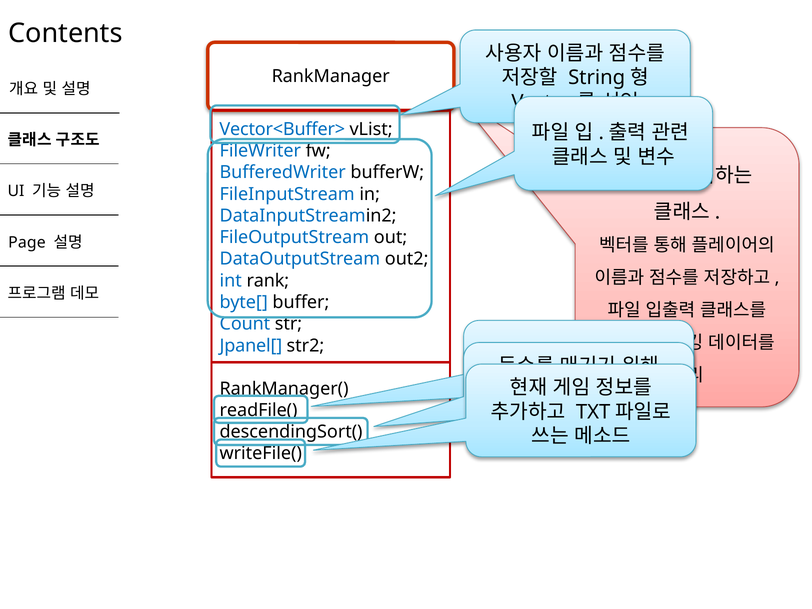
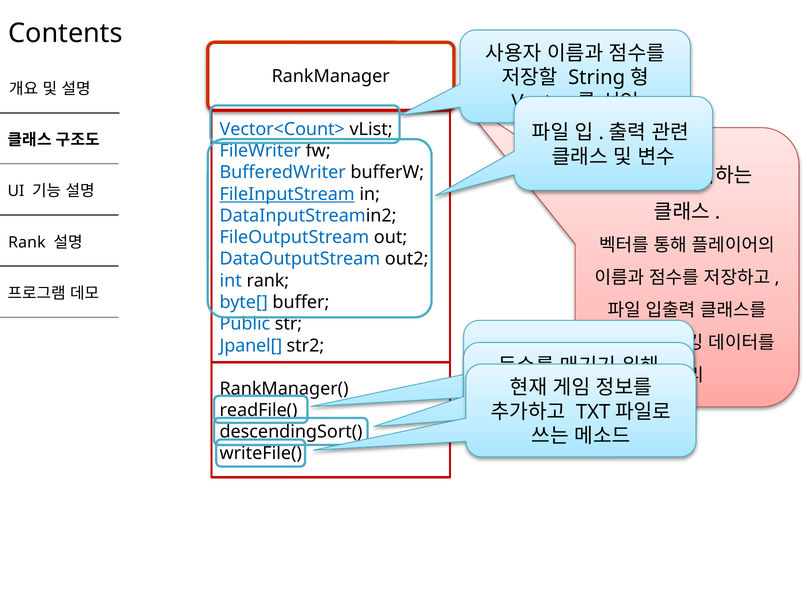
Vector<Buffer>: Vector<Buffer> -> Vector<Count> (282, 129)
FileInputStream underline: none -> present (287, 194)
Page: Page -> Rank (27, 242)
Count: Count -> Public (245, 324)
